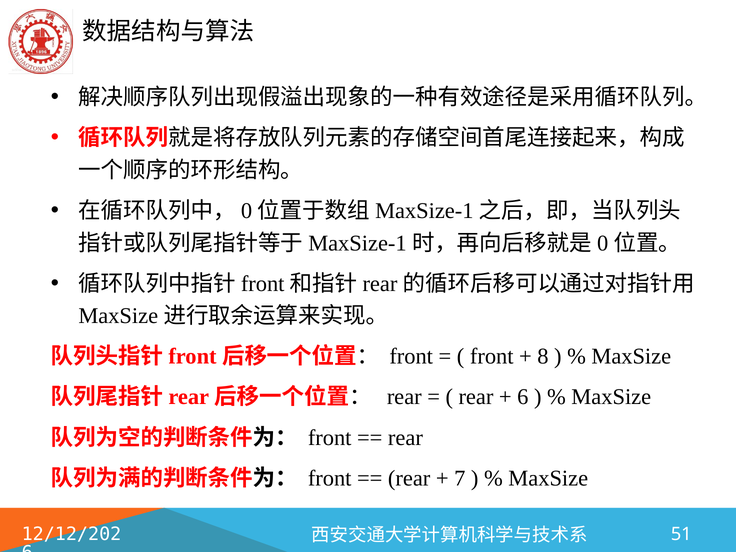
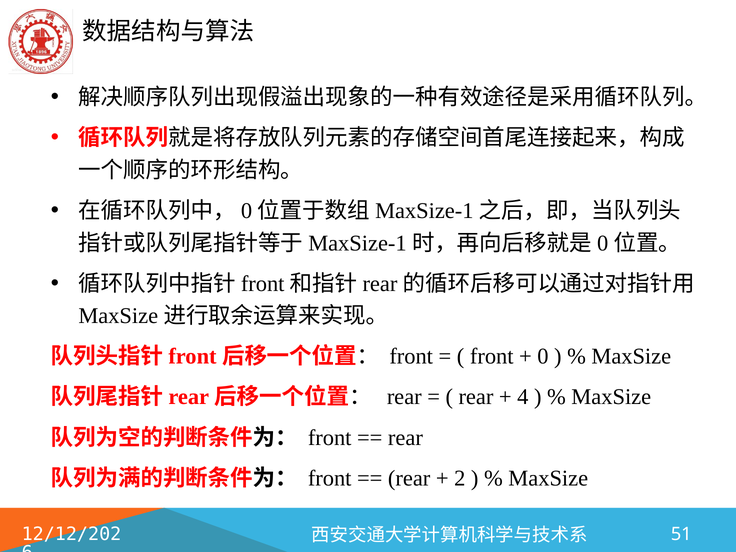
8: 8 -> 0 (543, 357)
6: 6 -> 4 (523, 397)
7: 7 -> 2 (460, 478)
